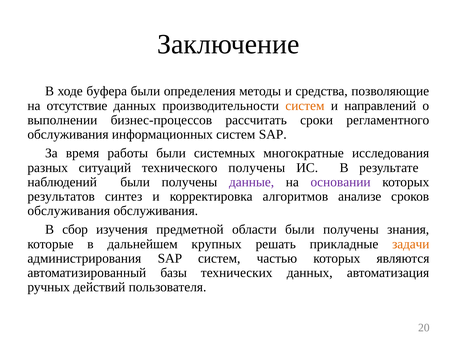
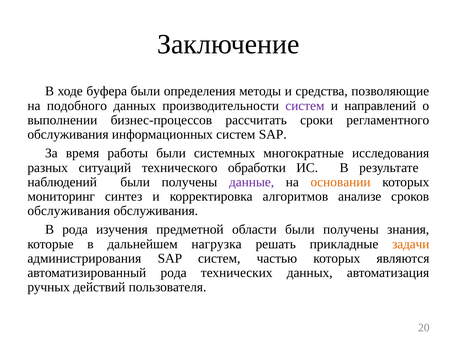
отсутствие: отсутствие -> подобного (77, 106)
систем colour: orange -> purple (305, 106)
технического получены: получены -> обработки (257, 167)
основании colour: purple -> orange (341, 182)
результатов: результатов -> мониторинг (61, 196)
В сбор: сбор -> рода (75, 229)
крупных: крупных -> нагрузка (217, 244)
автоматизированный базы: базы -> рода (174, 273)
